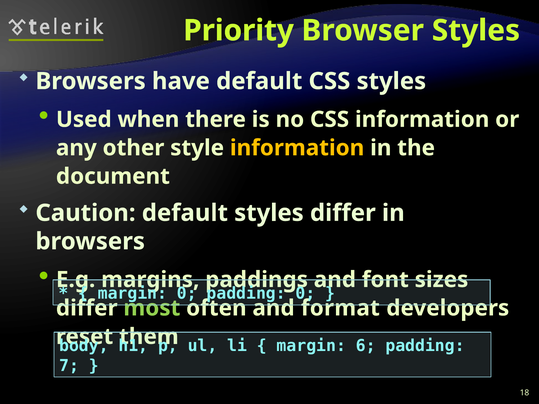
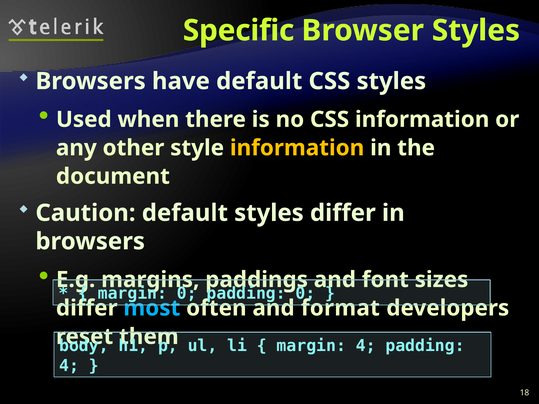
Priority: Priority -> Specific (239, 31)
most colour: light green -> light blue (152, 308)
margin 6: 6 -> 4 (366, 346)
7: 7 -> 4 (69, 366)
